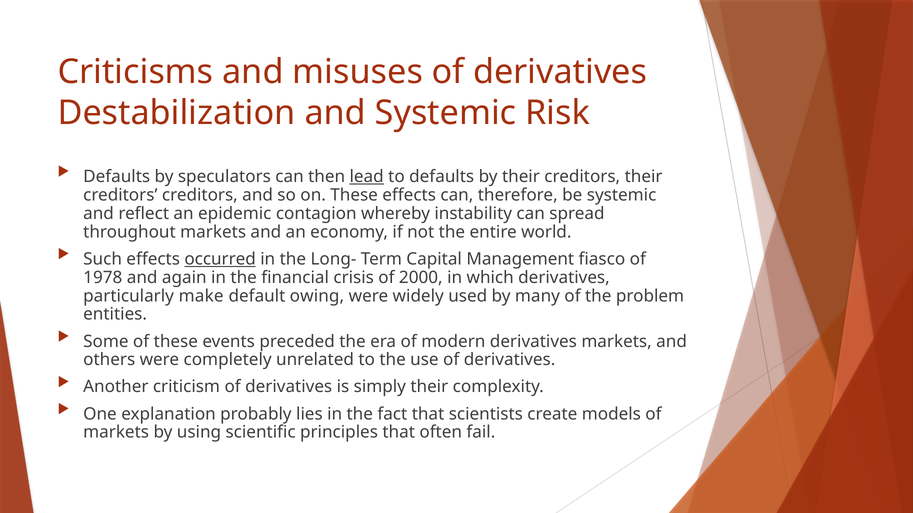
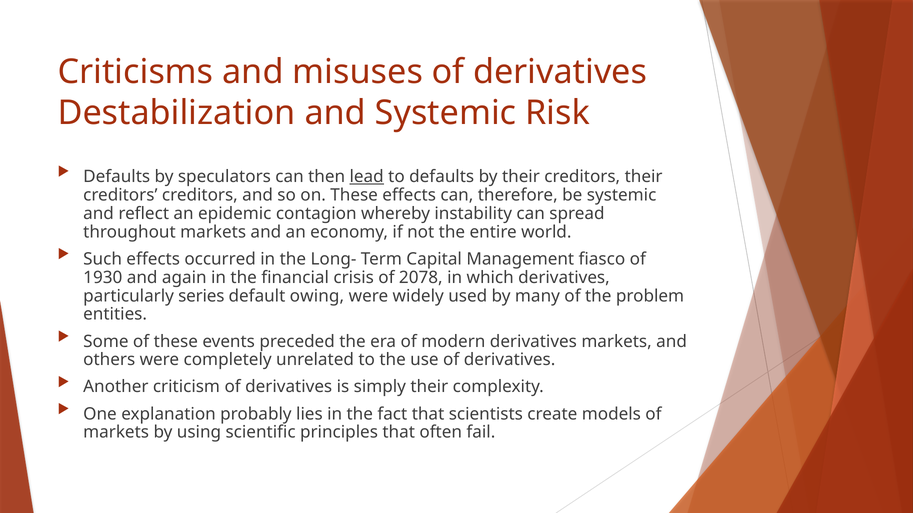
occurred underline: present -> none (220, 259)
1978: 1978 -> 1930 (103, 278)
2000: 2000 -> 2078 (421, 278)
make: make -> series (201, 296)
